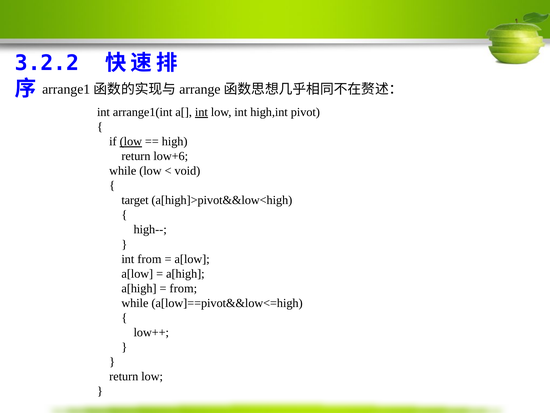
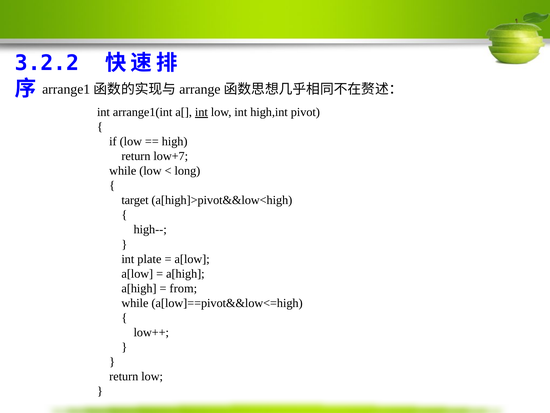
low underline: present -> none (131, 141)
low+6: low+6 -> low+7 (171, 156)
void: void -> long (187, 171)
int from: from -> plate (149, 259)
